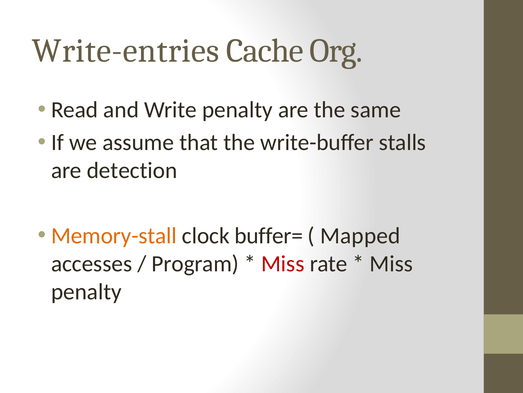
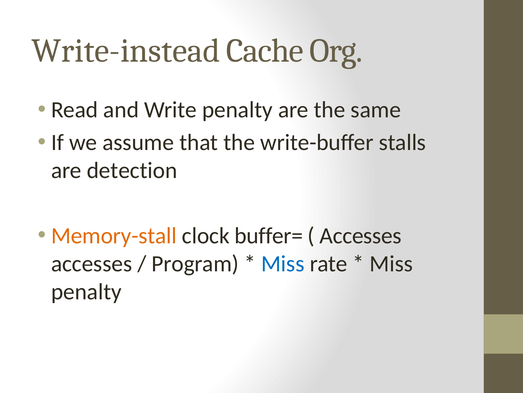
Write-entries: Write-entries -> Write-instead (126, 51)
Mapped: Mapped -> Accesses (361, 235)
Miss colour: red -> blue (283, 263)
